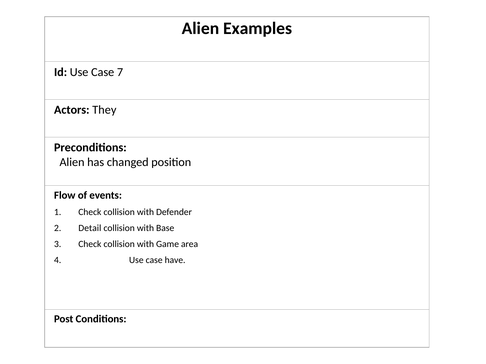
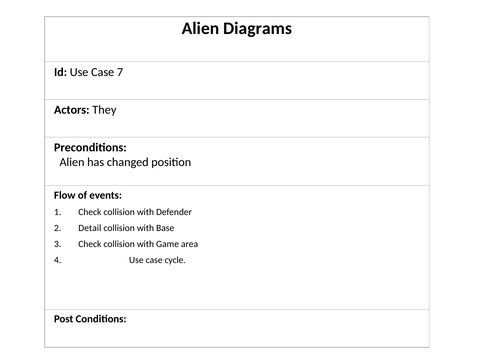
Examples: Examples -> Diagrams (258, 28)
have: have -> cycle (175, 260)
